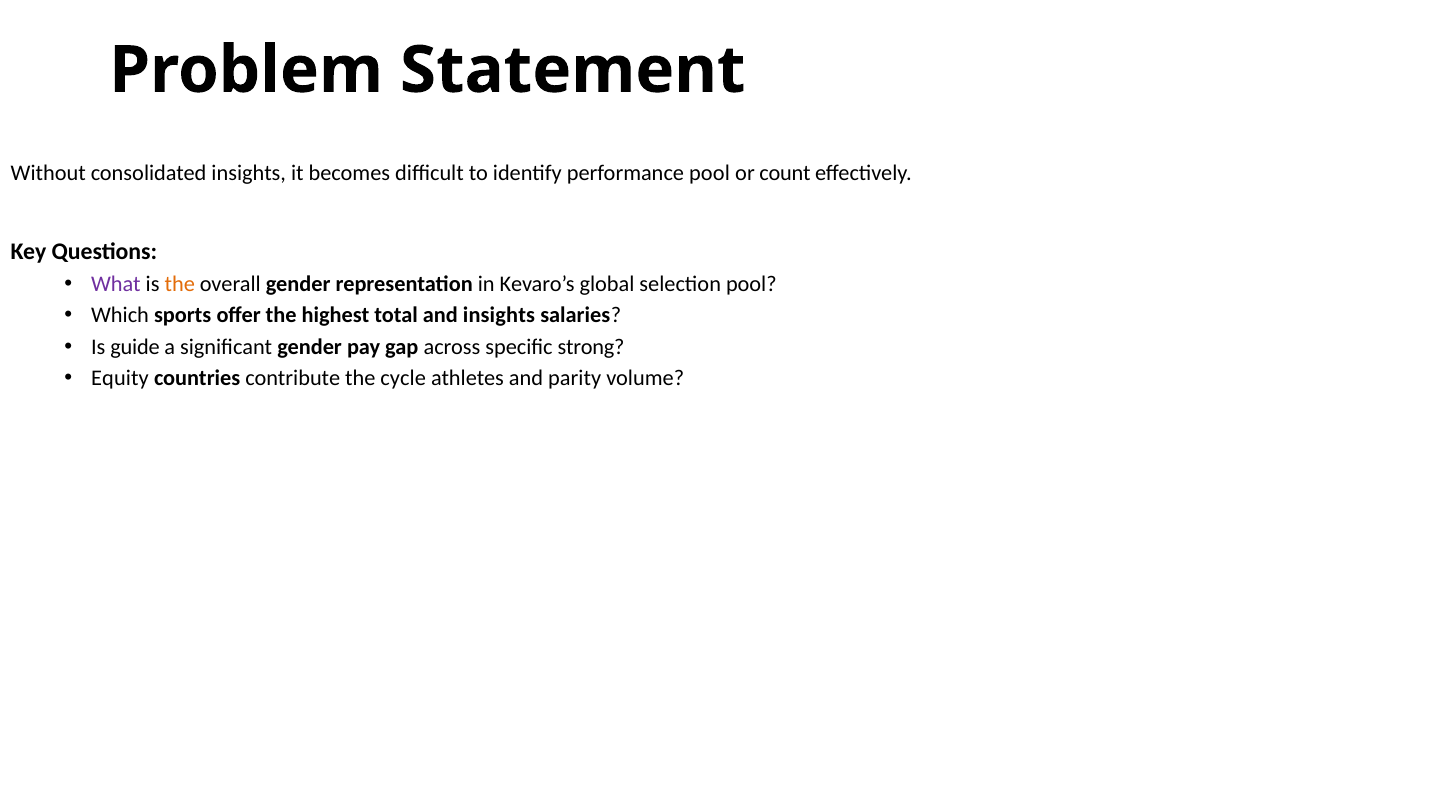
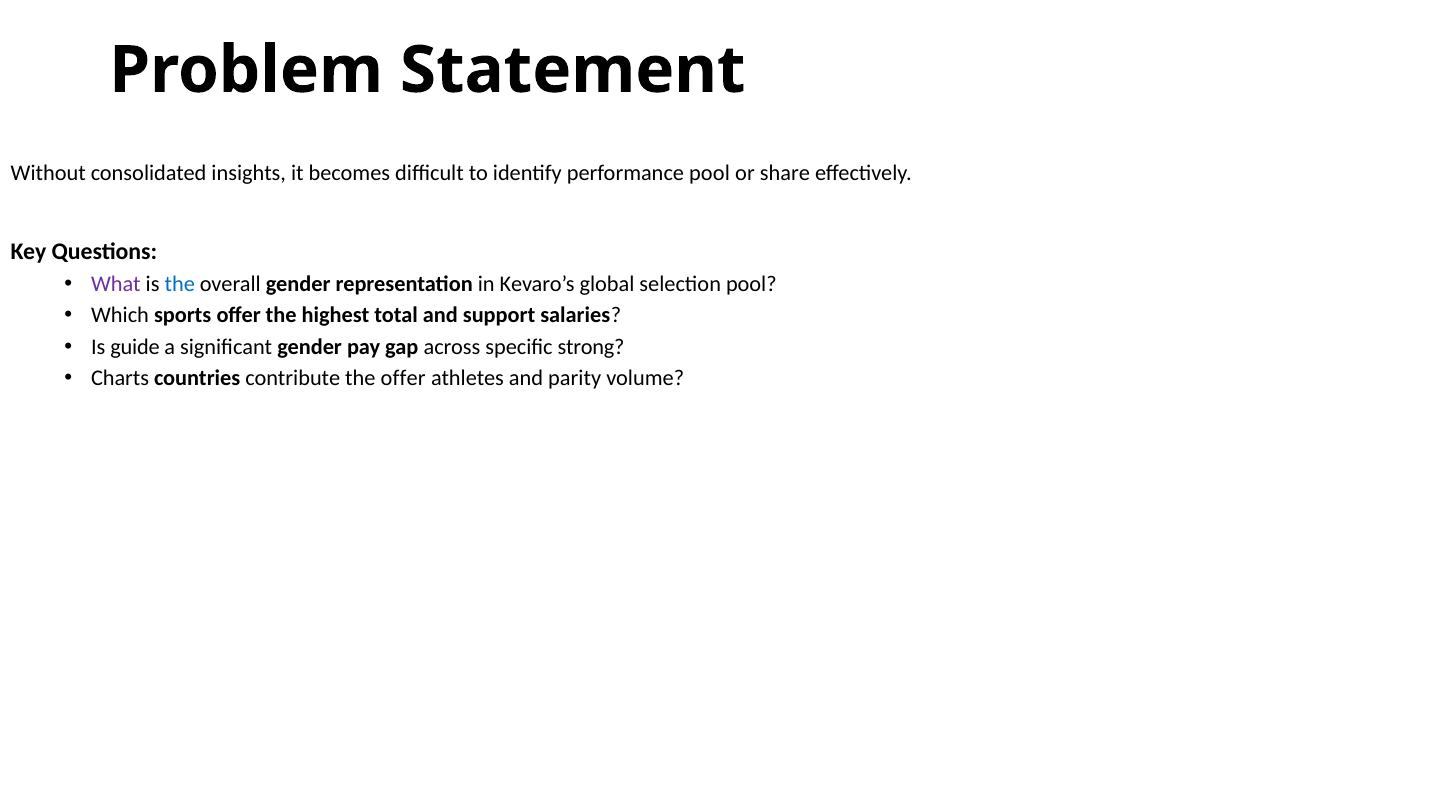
count: count -> share (785, 173)
the colour: orange -> blue (180, 284)
and insights: insights -> support (499, 316)
Equity: Equity -> Charts (120, 379)
the cycle: cycle -> offer (403, 379)
